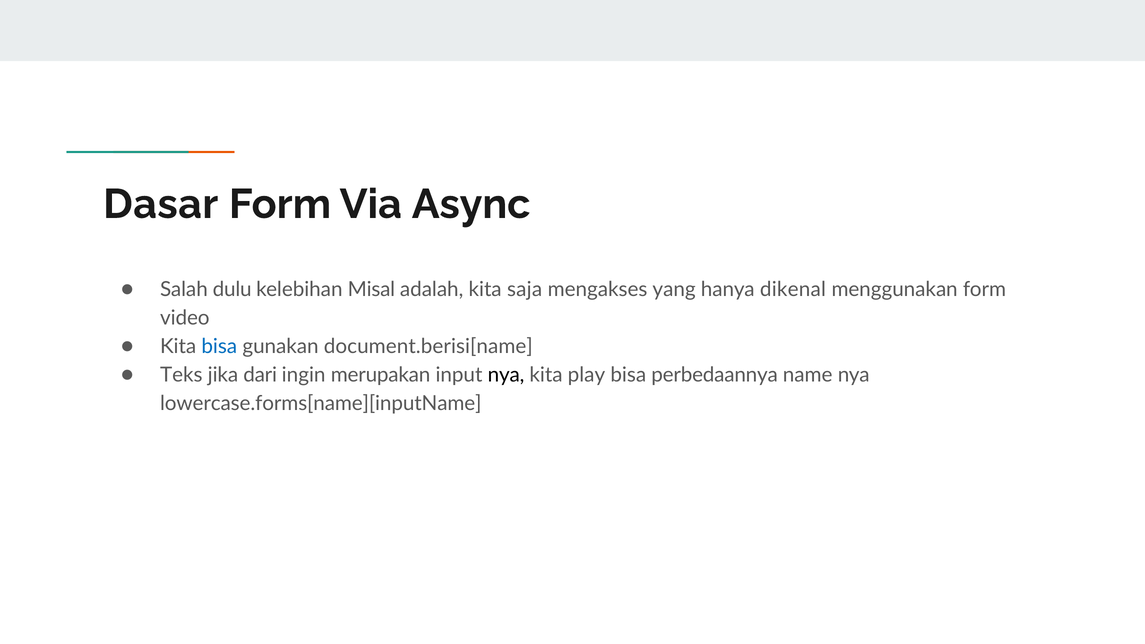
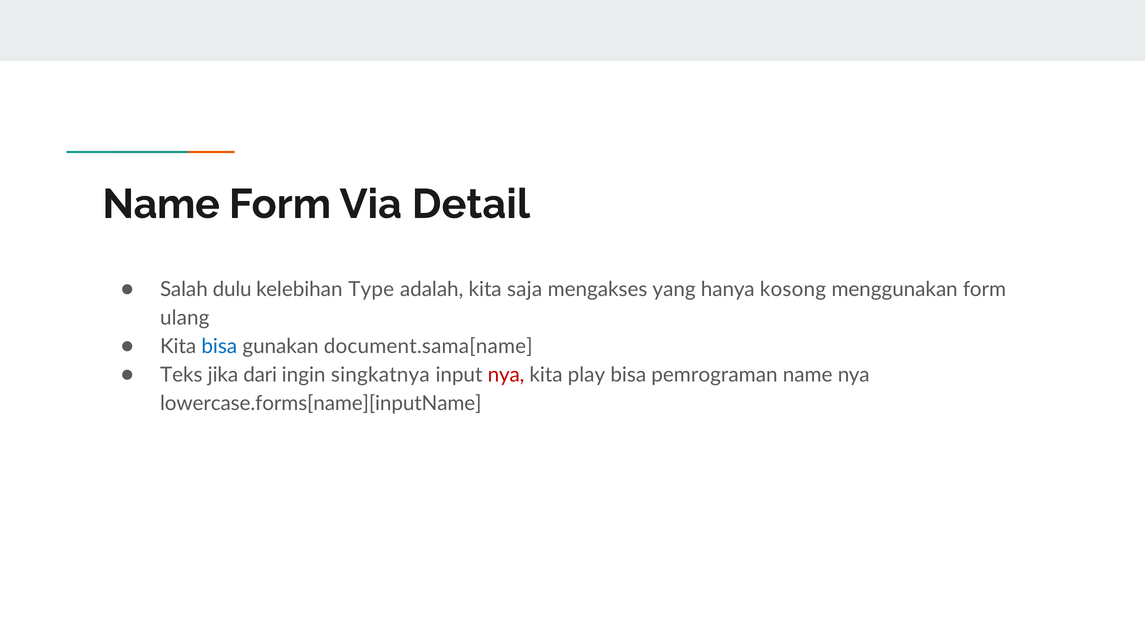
Dasar: Dasar -> Name (161, 204)
Async: Async -> Detail (471, 204)
Misal: Misal -> Type (371, 289)
dikenal: dikenal -> kosong (793, 289)
video: video -> ulang (185, 318)
document.berisi[name: document.berisi[name -> document.sama[name (428, 346)
merupakan: merupakan -> singkatnya (380, 375)
nya colour: black -> red (506, 375)
perbedaannya: perbedaannya -> pemrograman (714, 375)
